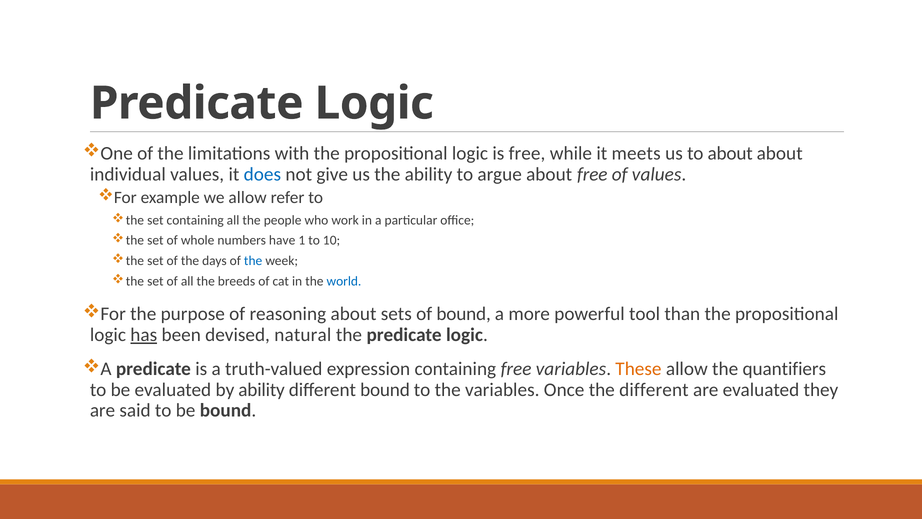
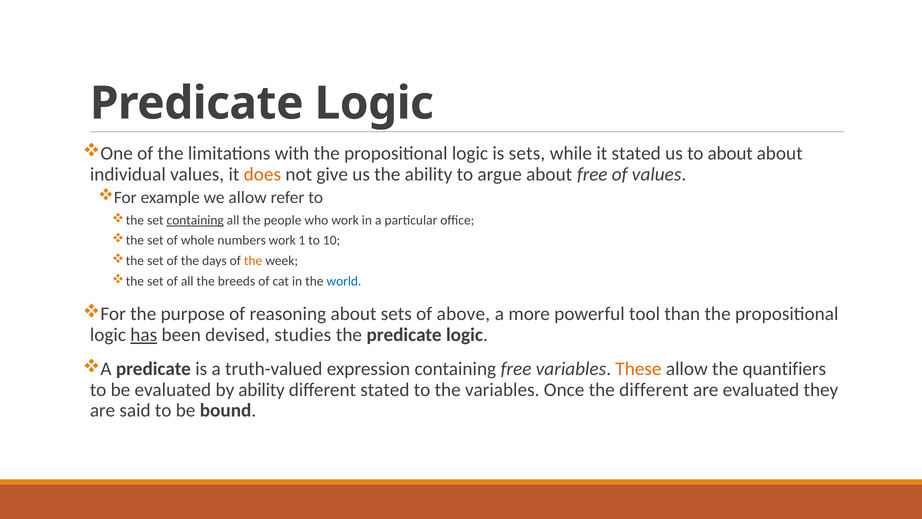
is free: free -> sets (527, 153)
it meets: meets -> stated (636, 153)
does colour: blue -> orange (262, 174)
containing underline: none -> present (195, 220)
numbers have: have -> work (282, 240)
the colour: blue -> orange (253, 261)
of bound: bound -> above (463, 314)
natural: natural -> studies (303, 335)
different bound: bound -> stated (385, 390)
